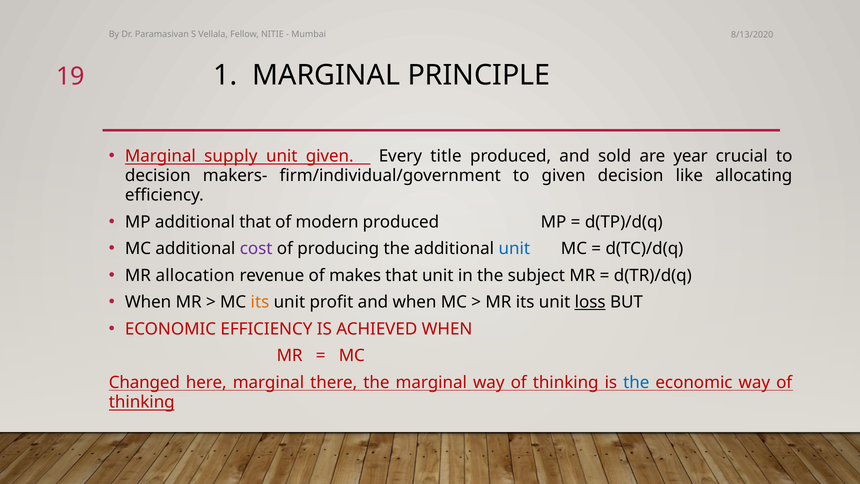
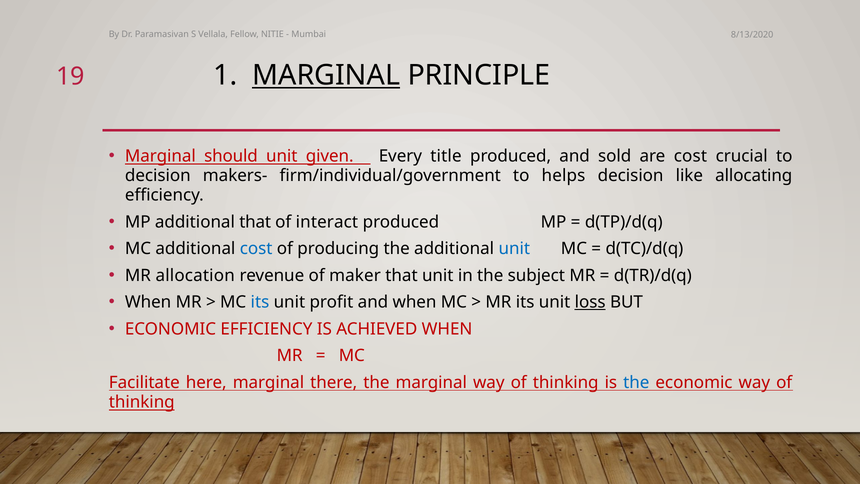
MARGINAL underline: none -> present (326, 75)
supply: supply -> should (231, 156)
are year: year -> cost (690, 156)
to given: given -> helps (564, 176)
modern: modern -> interact (327, 222)
cost colour: purple -> blue (256, 249)
makes: makes -> maker (355, 275)
its colour: orange -> blue (260, 302)
Changed: Changed -> Facilitate (144, 382)
